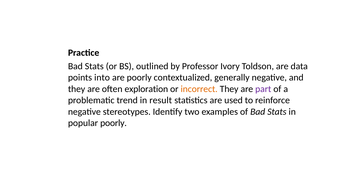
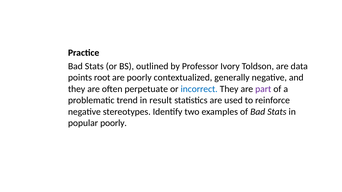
into: into -> root (102, 78)
exploration: exploration -> perpetuate (146, 89)
incorrect colour: orange -> blue (199, 89)
